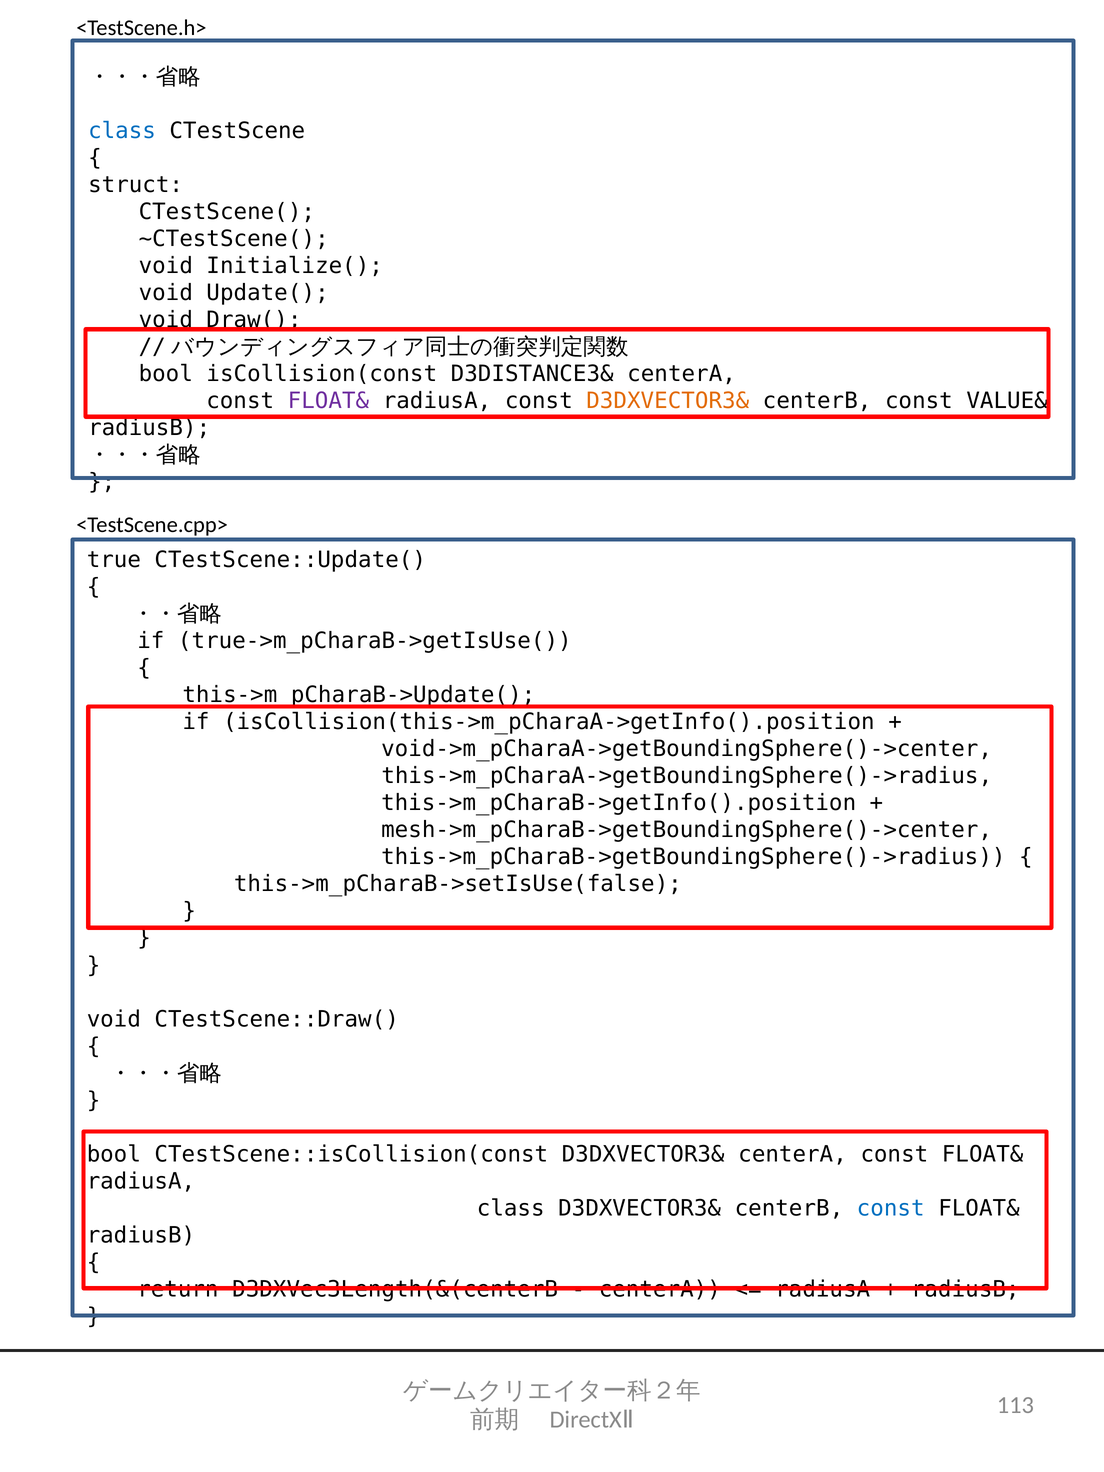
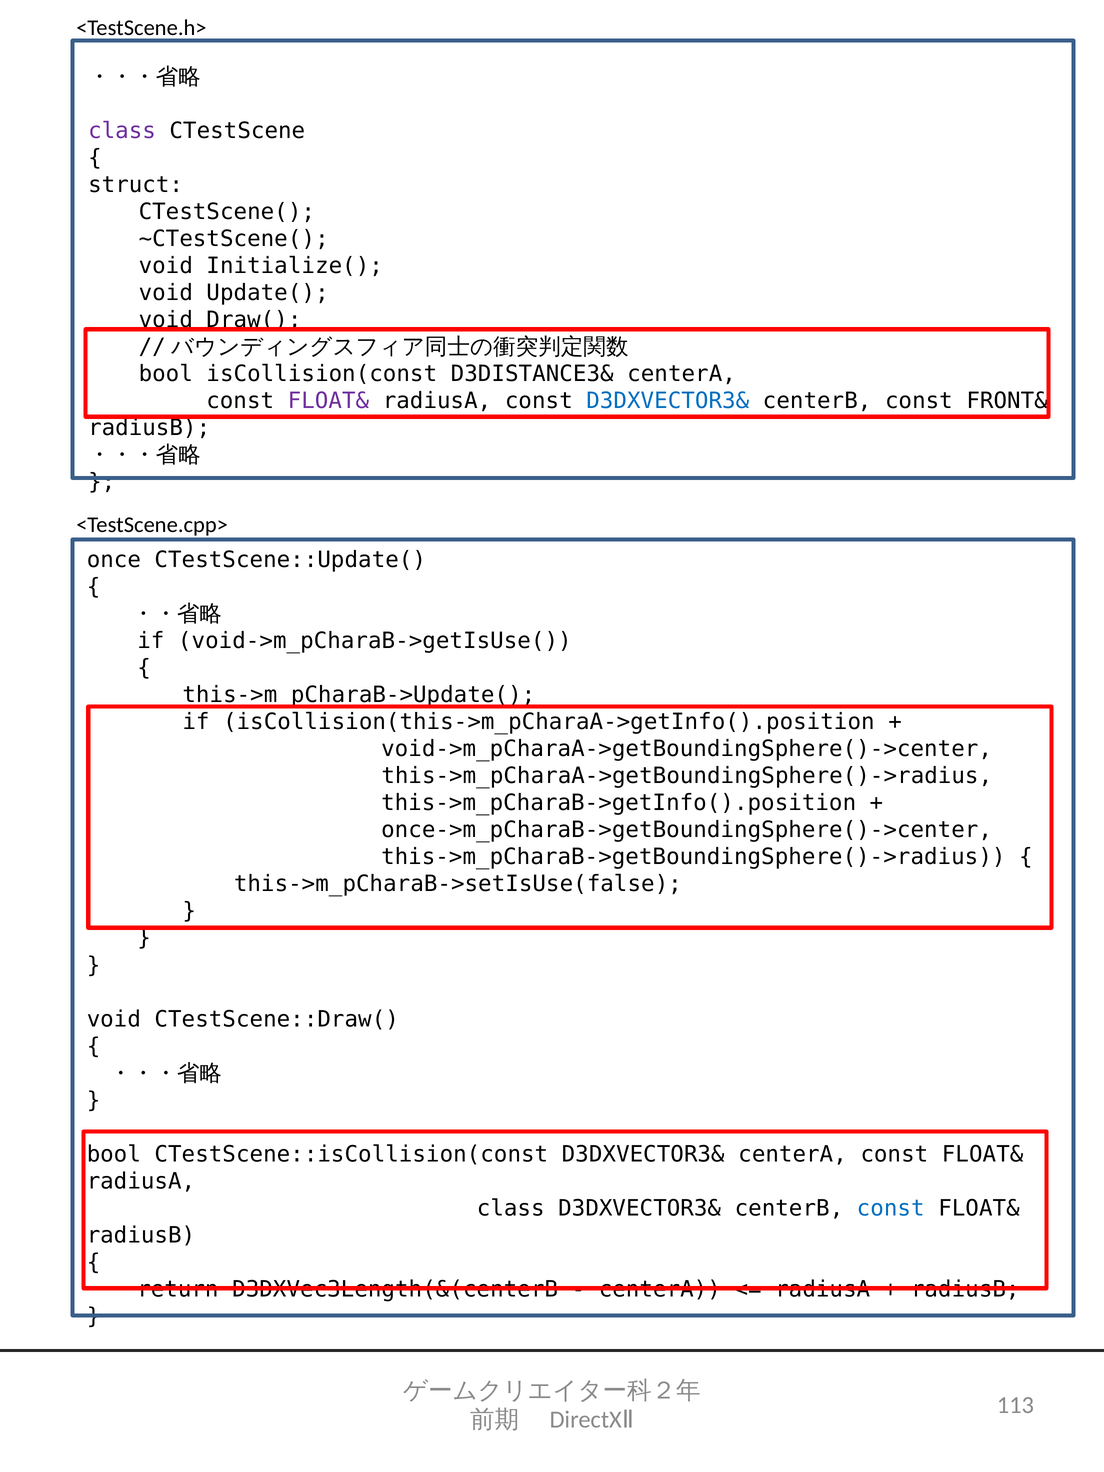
class colour: blue -> purple (122, 131)
D3DXVECTOR3& colour: orange -> blue (668, 401)
VALUE&: VALUE& -> FRONT& (1007, 401)
true: true -> once (114, 560)
true->m_pCharaB->getIsUse(: true->m_pCharaB->getIsUse( -> void->m_pCharaB->getIsUse( (375, 641)
mesh->m_pCharaB->getBoundingSphere()->center: mesh->m_pCharaB->getBoundingSphere()->center -> once->m_pCharaB->getBoundingSphere()->center (687, 830)
